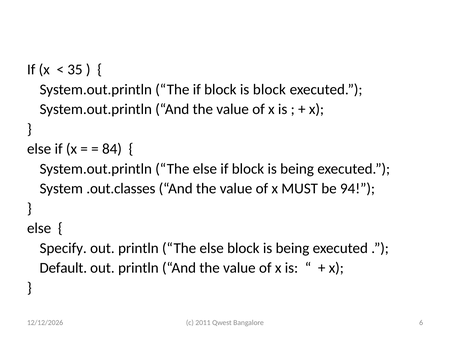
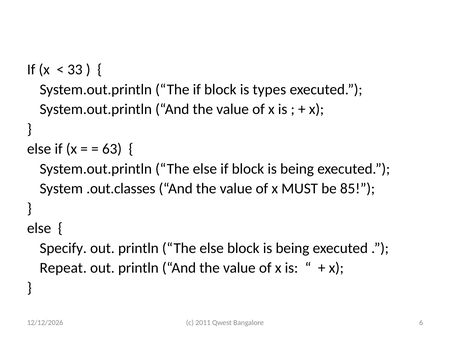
35: 35 -> 33 (75, 70)
is block: block -> types (269, 89)
84: 84 -> 63 (112, 149)
94: 94 -> 85 (358, 188)
Default: Default -> Repeat (63, 267)
